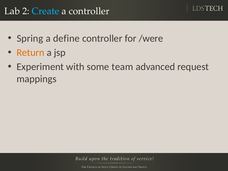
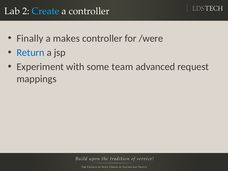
Spring: Spring -> Finally (30, 38)
define: define -> makes (66, 38)
Return colour: orange -> blue (30, 53)
